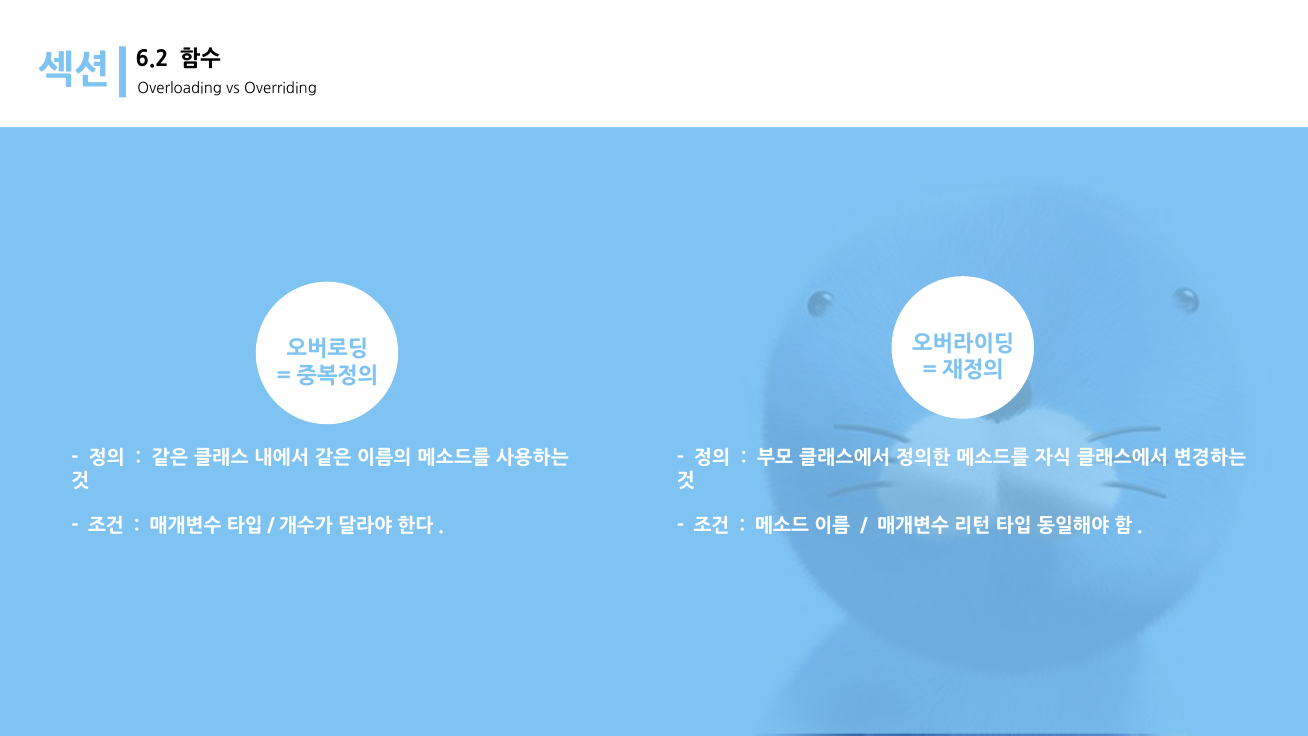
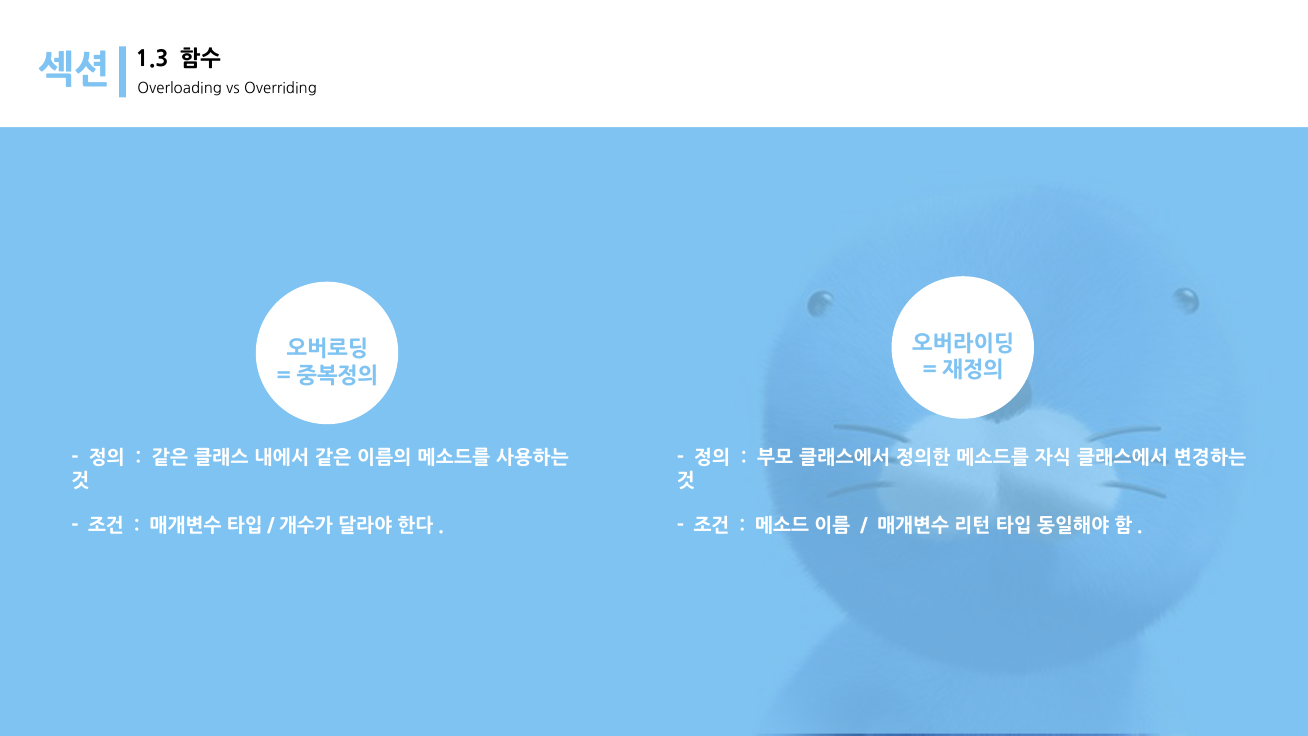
6.2: 6.2 -> 1.3 (152, 60)
